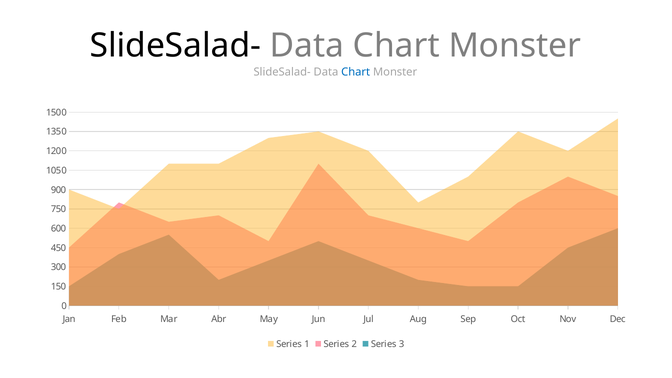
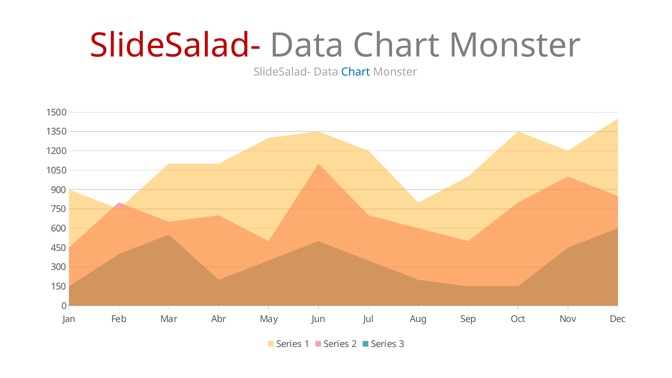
SlideSalad- colour: black -> red (175, 46)
